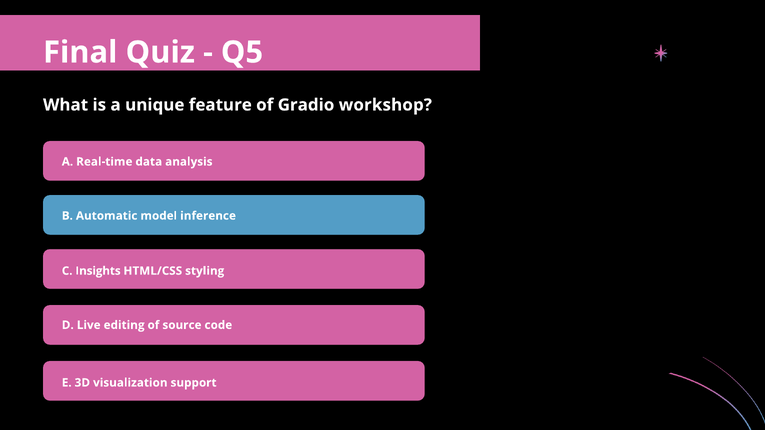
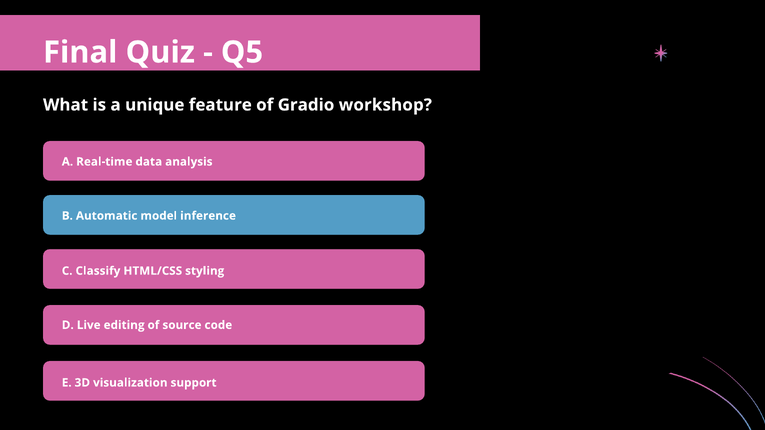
Insights: Insights -> Classify (98, 271)
